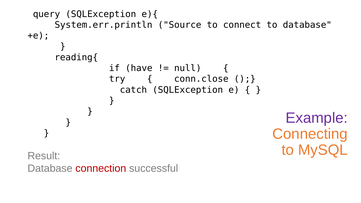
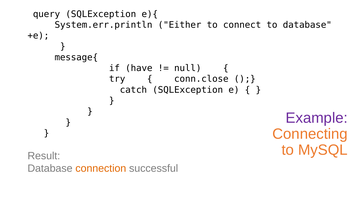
Source: Source -> Either (180, 25)
reading{: reading{ -> message{ (76, 57)
connection colour: red -> orange (101, 168)
